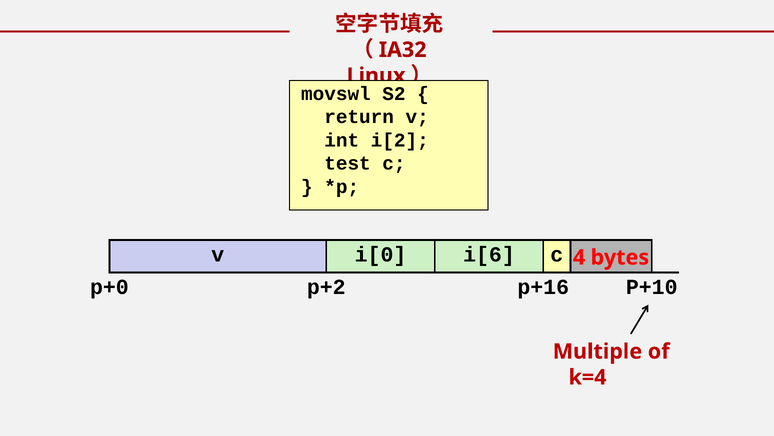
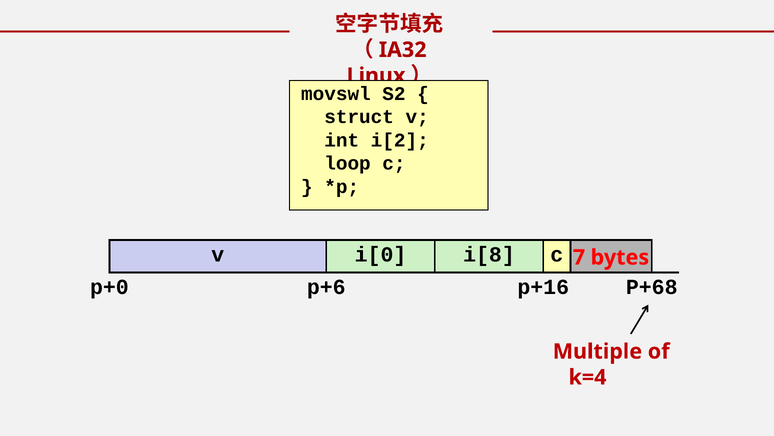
return: return -> struct (359, 117)
test: test -> loop (348, 163)
i[6: i[6 -> i[8 (489, 254)
4: 4 -> 7 (579, 257)
p+2: p+2 -> p+6 (326, 287)
P+10: P+10 -> P+68 (652, 287)
